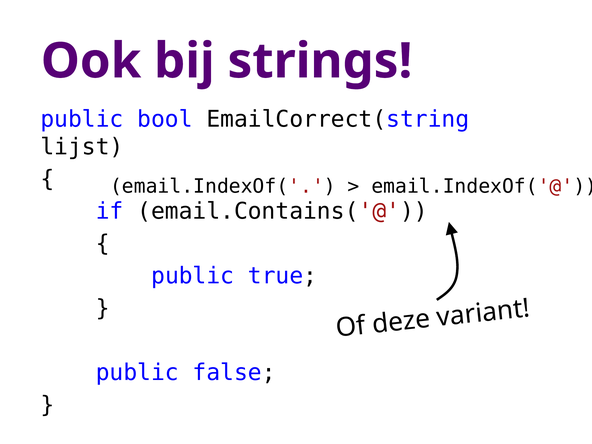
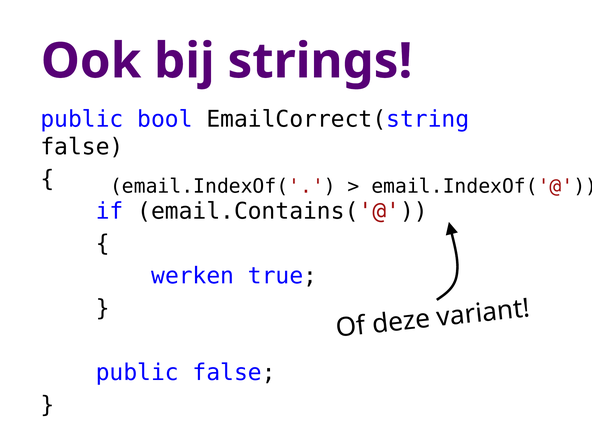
lijst: lijst -> false (82, 147)
public: public -> werken (193, 276)
